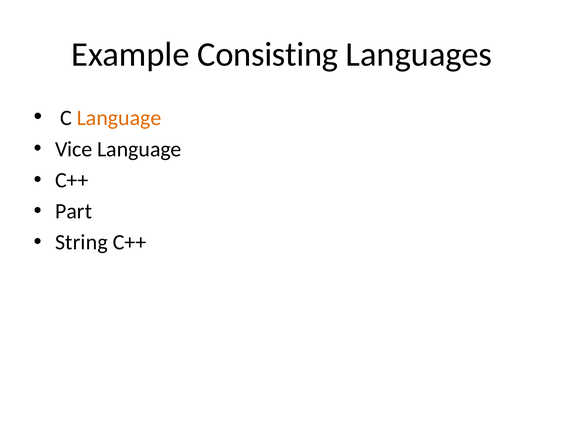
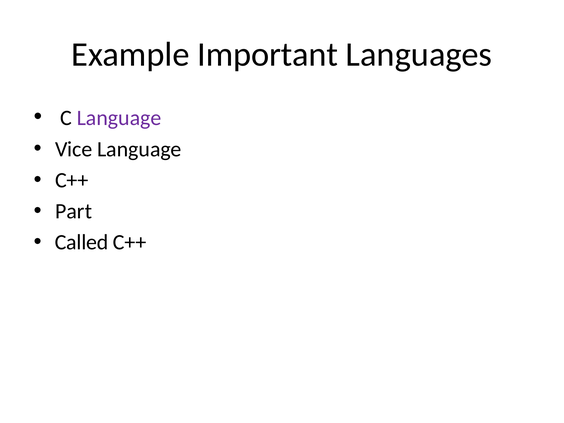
Consisting: Consisting -> Important (268, 55)
Language colour: orange -> purple (119, 118)
String: String -> Called (82, 242)
